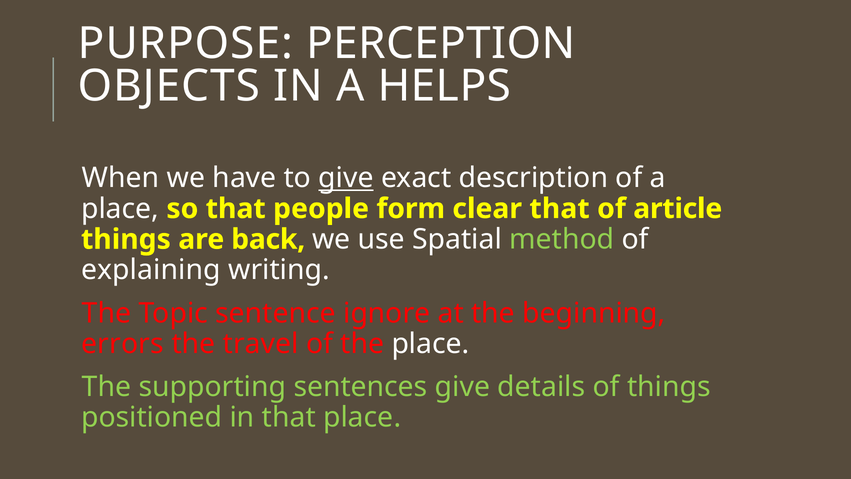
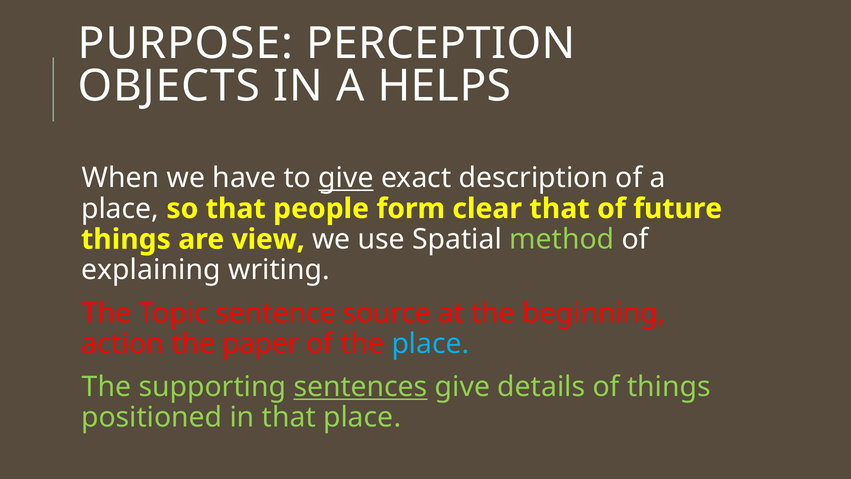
article: article -> future (678, 209)
back: back -> view (268, 239)
ignore: ignore -> source (387, 313)
errors: errors -> action (123, 344)
travel: travel -> paper (261, 344)
place colour: white -> light blue (430, 344)
sentences underline: none -> present (361, 387)
